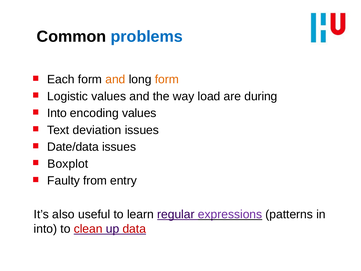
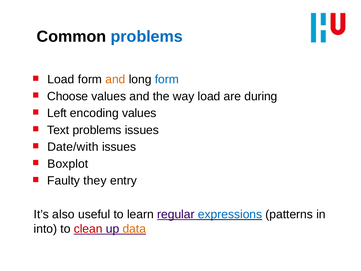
Each: Each -> Load (61, 79)
form colour: orange -> blue (167, 79)
Logistic: Logistic -> Choose (68, 96)
Into: Into -> Left (57, 113)
Text deviation: deviation -> problems (97, 130)
Date/data: Date/data -> Date/with (73, 147)
from: from -> they (95, 180)
expressions colour: purple -> blue (230, 214)
data colour: red -> orange (134, 229)
